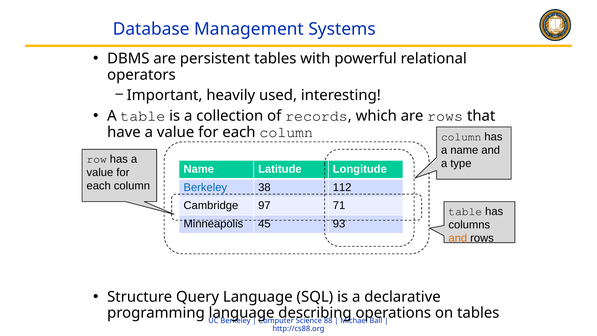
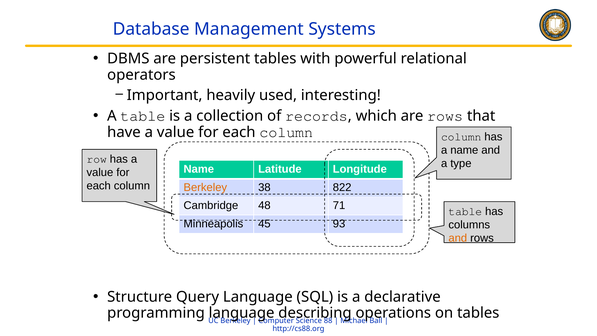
Berkeley colour: blue -> orange (205, 187)
112: 112 -> 822 (342, 187)
97: 97 -> 48 (264, 205)
